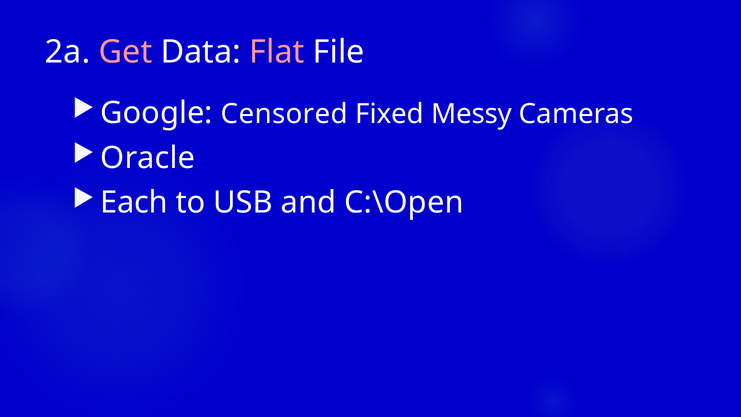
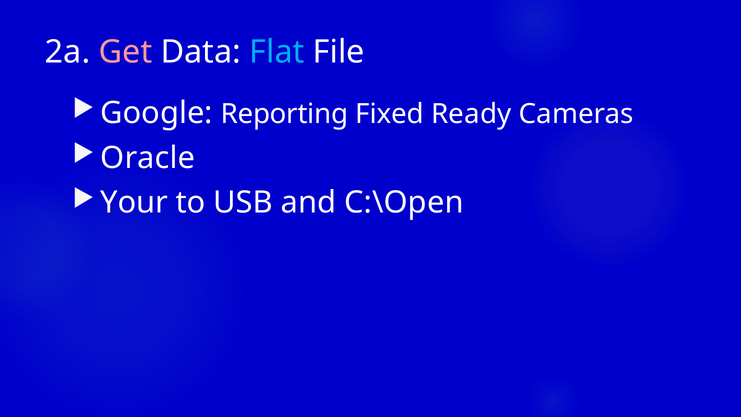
Flat colour: pink -> light blue (277, 52)
Censored: Censored -> Reporting (285, 114)
Messy: Messy -> Ready (471, 114)
Each: Each -> Your (134, 203)
